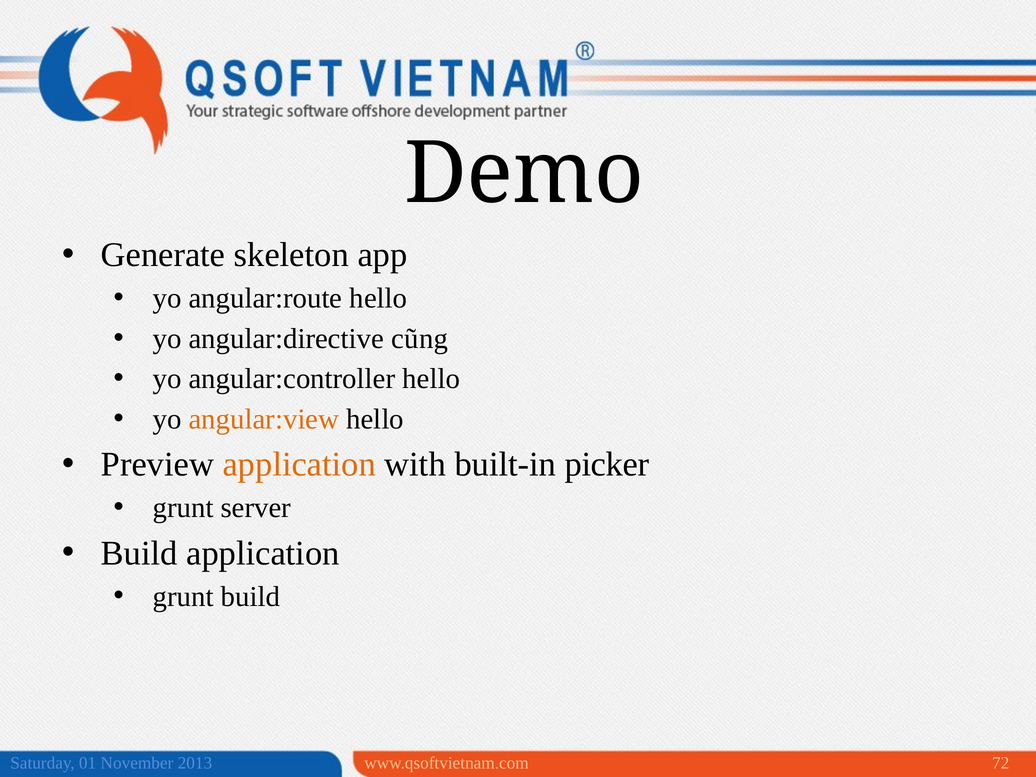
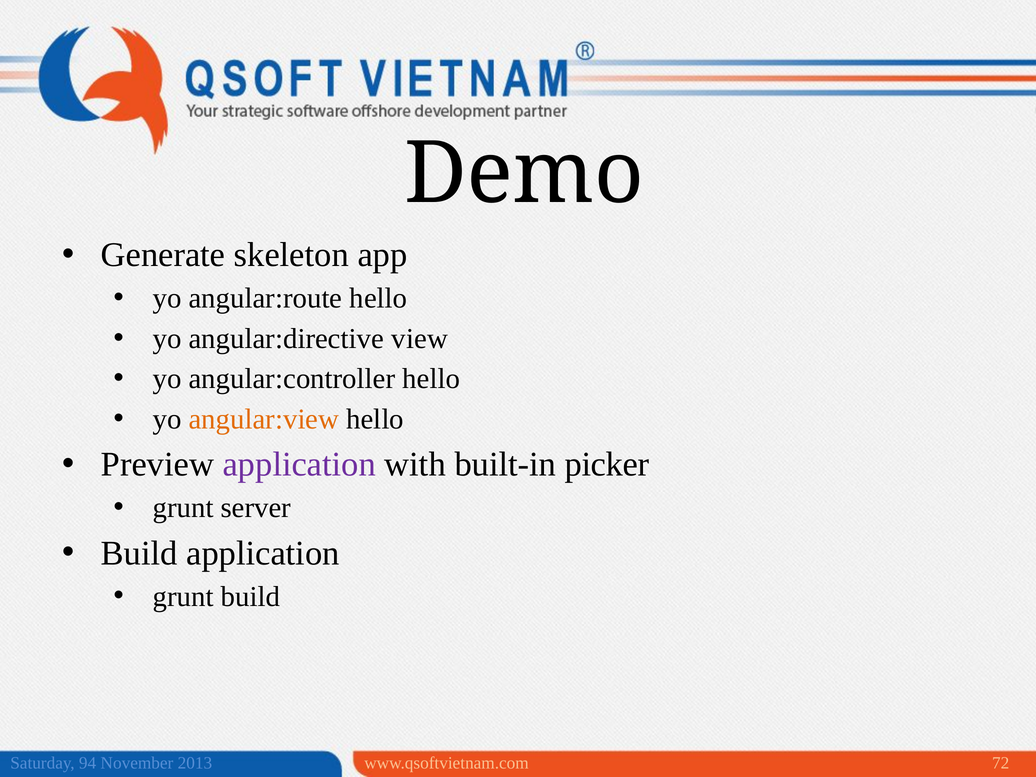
cũng: cũng -> view (420, 339)
application colour: orange -> purple (299, 465)
01: 01 -> 94 (88, 763)
